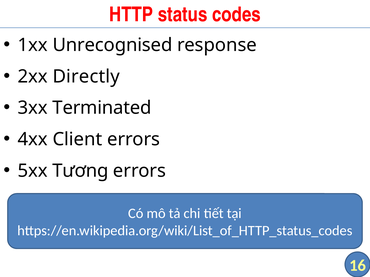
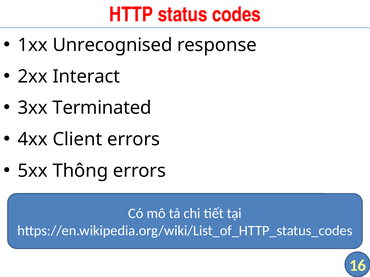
Directly: Directly -> Interact (86, 77)
Tương: Tương -> Thông (80, 171)
